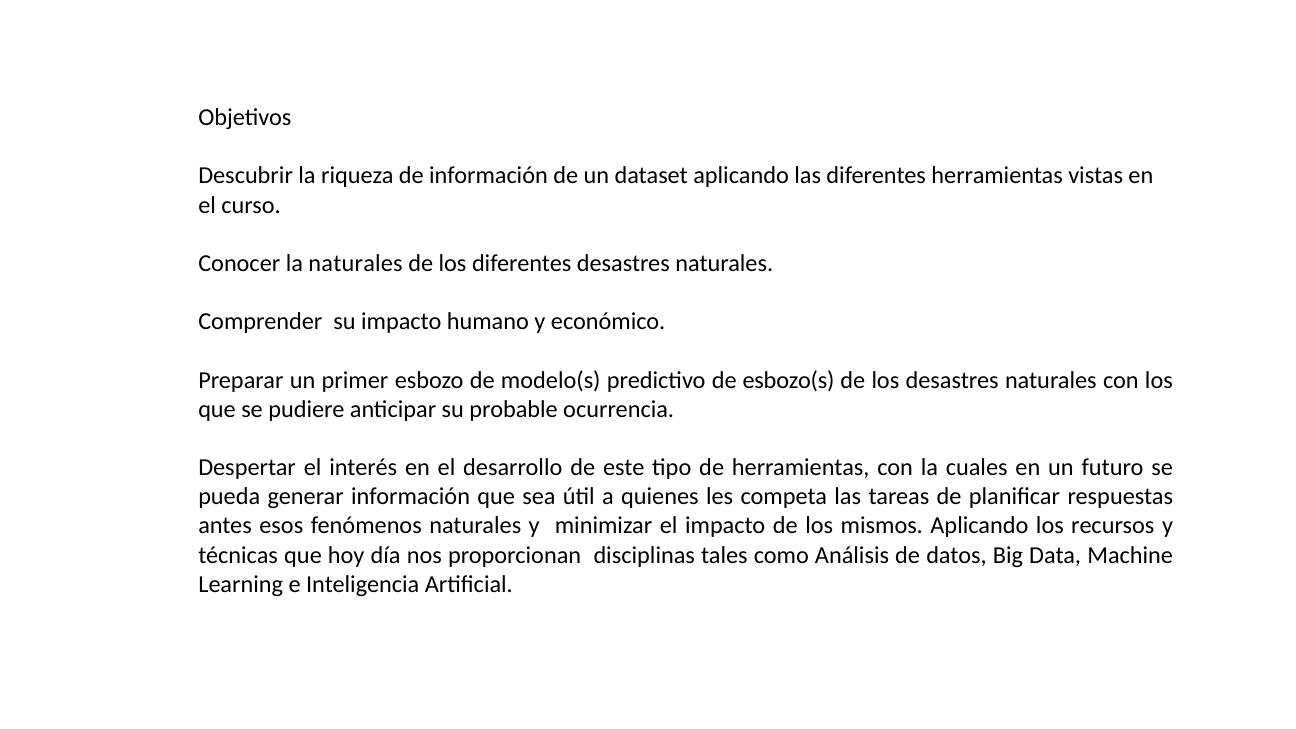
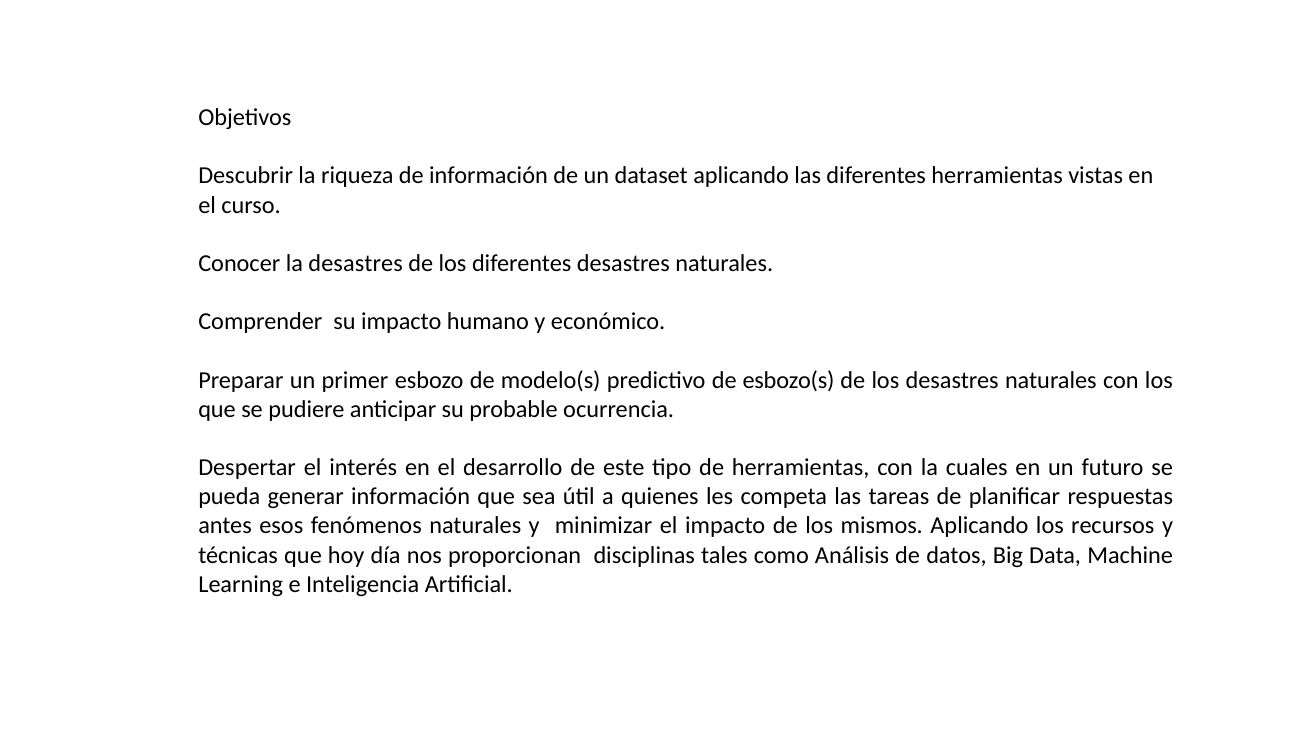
la naturales: naturales -> desastres (356, 263)
